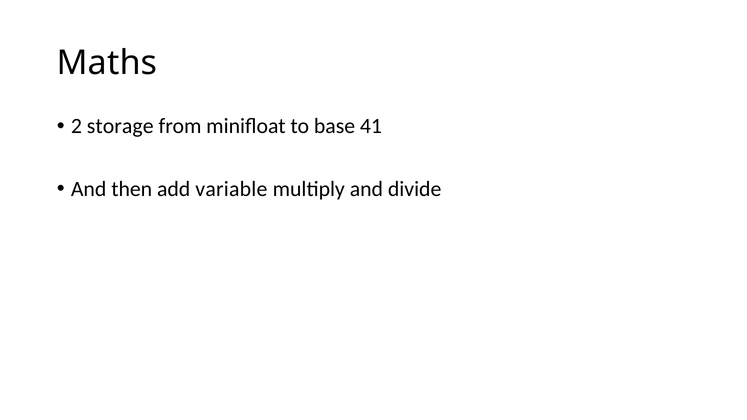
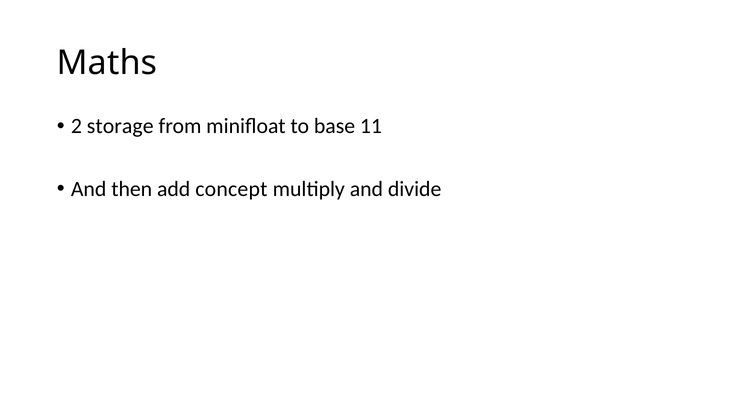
41: 41 -> 11 (371, 126)
variable: variable -> concept (231, 189)
